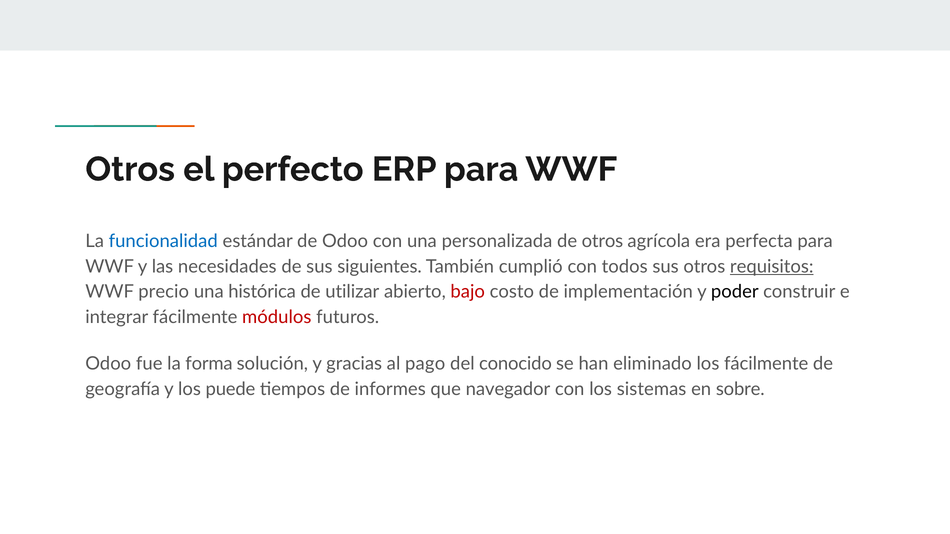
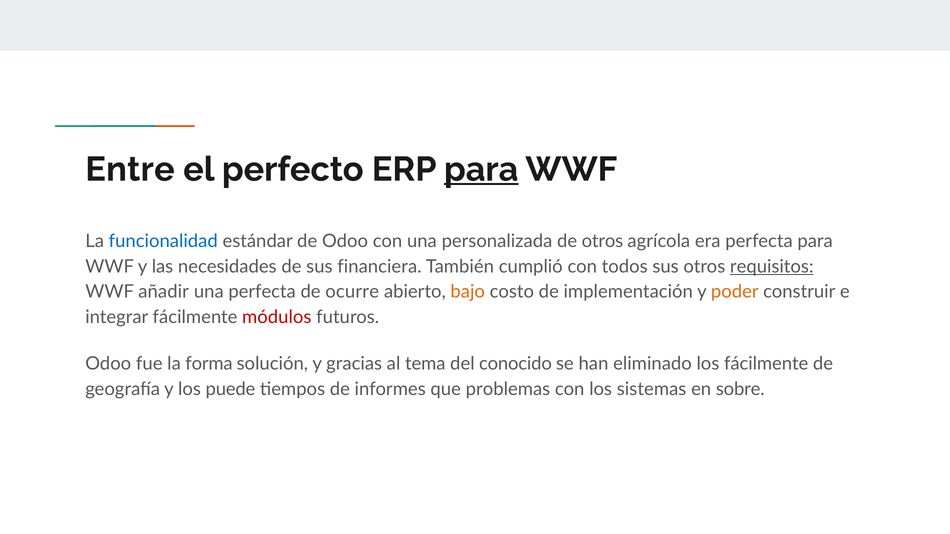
Otros: Otros -> Entre (130, 169)
para underline: none -> present (481, 169)
siguientes: siguientes -> financiera (379, 267)
precio: precio -> añadir (164, 292)
una histórica: histórica -> perfecta (262, 292)
utilizar: utilizar -> ocurre (352, 292)
bajo colour: red -> orange (468, 292)
poder colour: black -> orange (735, 292)
pago: pago -> tema (425, 364)
navegador: navegador -> problemas (508, 390)
